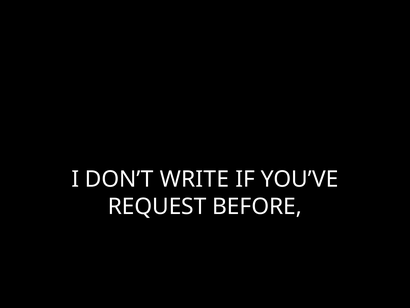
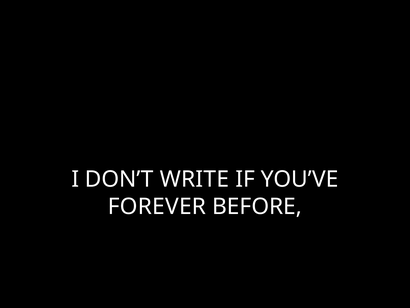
REQUEST: REQUEST -> FOREVER (157, 206)
